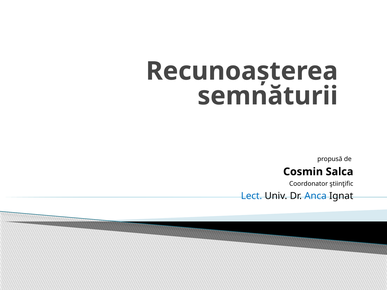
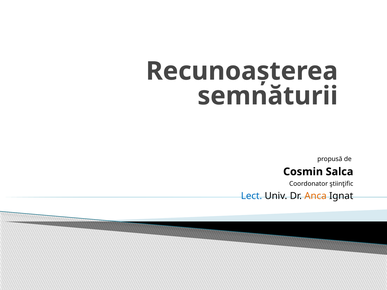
Anca colour: blue -> orange (316, 196)
